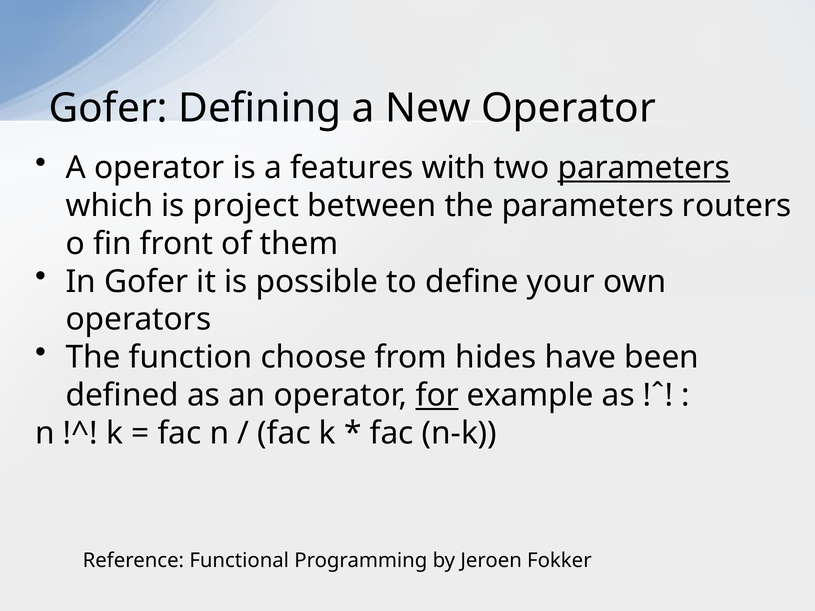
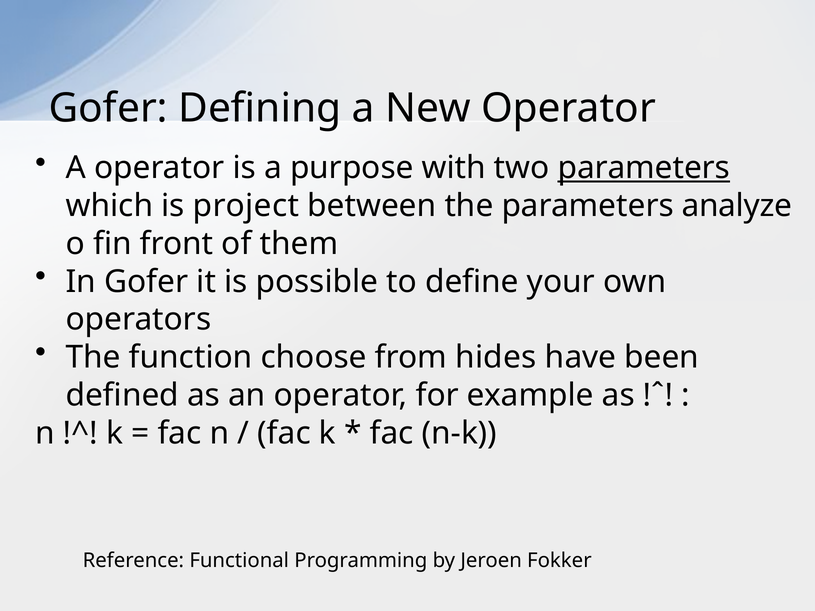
features: features -> purpose (352, 168)
routers: routers -> analyze (737, 206)
for underline: present -> none (437, 396)
